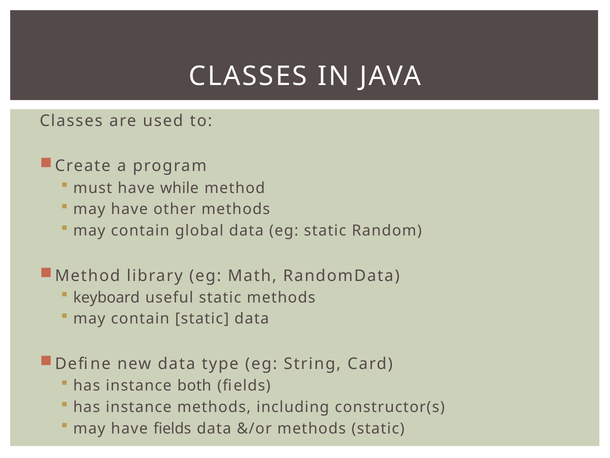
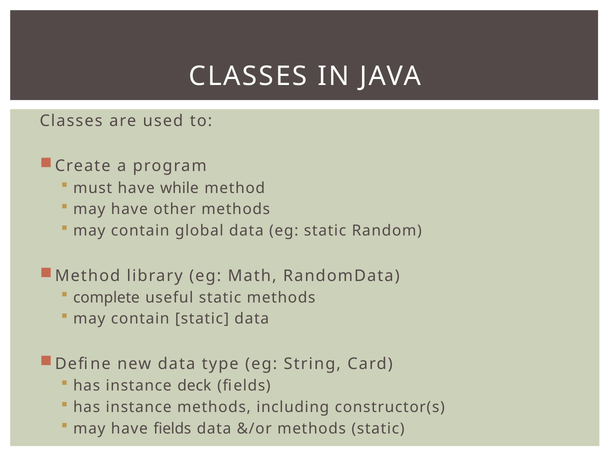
keyboard: keyboard -> complete (106, 297)
both: both -> deck (194, 385)
